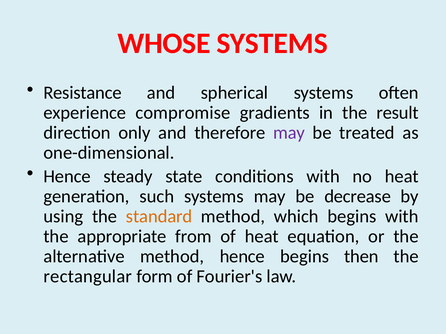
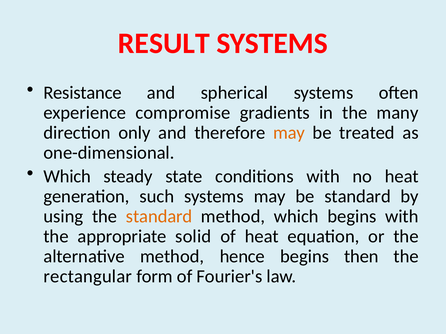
WHOSE: WHOSE -> RESULT (164, 43)
result: result -> many (398, 113)
may colour: purple -> orange (289, 133)
Hence: Hence -> Which (67, 177)
be decrease: decrease -> standard (358, 197)
from: from -> solid (193, 237)
